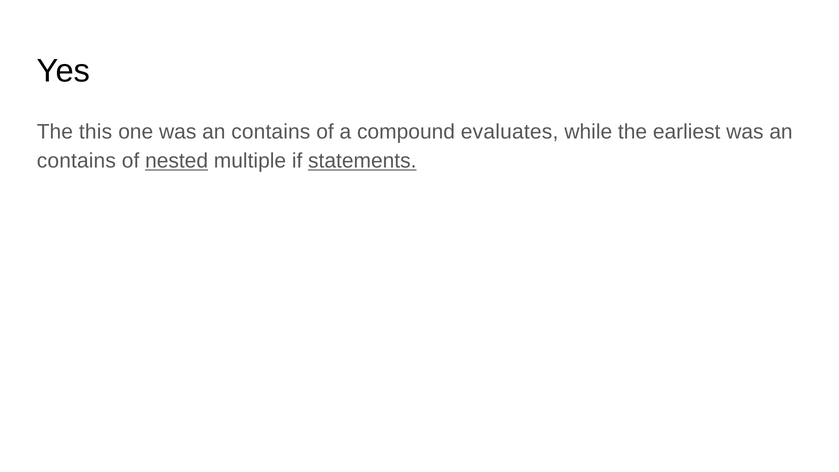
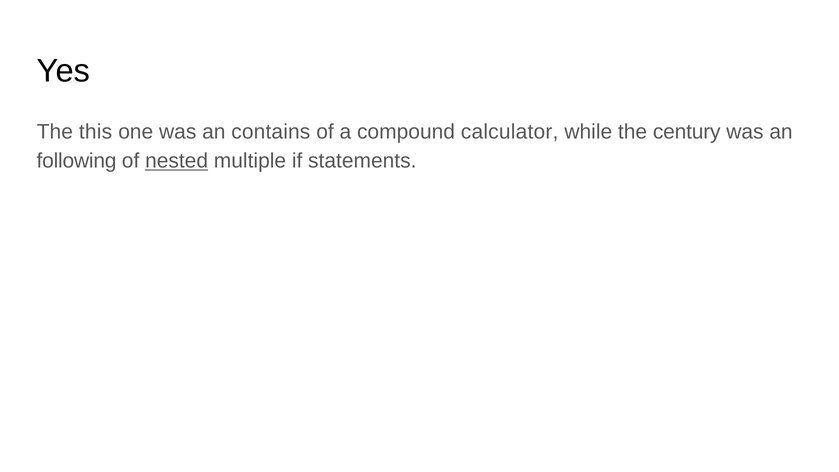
evaluates: evaluates -> calculator (510, 132)
earliest: earliest -> century (687, 132)
contains: contains -> following (77, 161)
statements underline: present -> none (362, 161)
